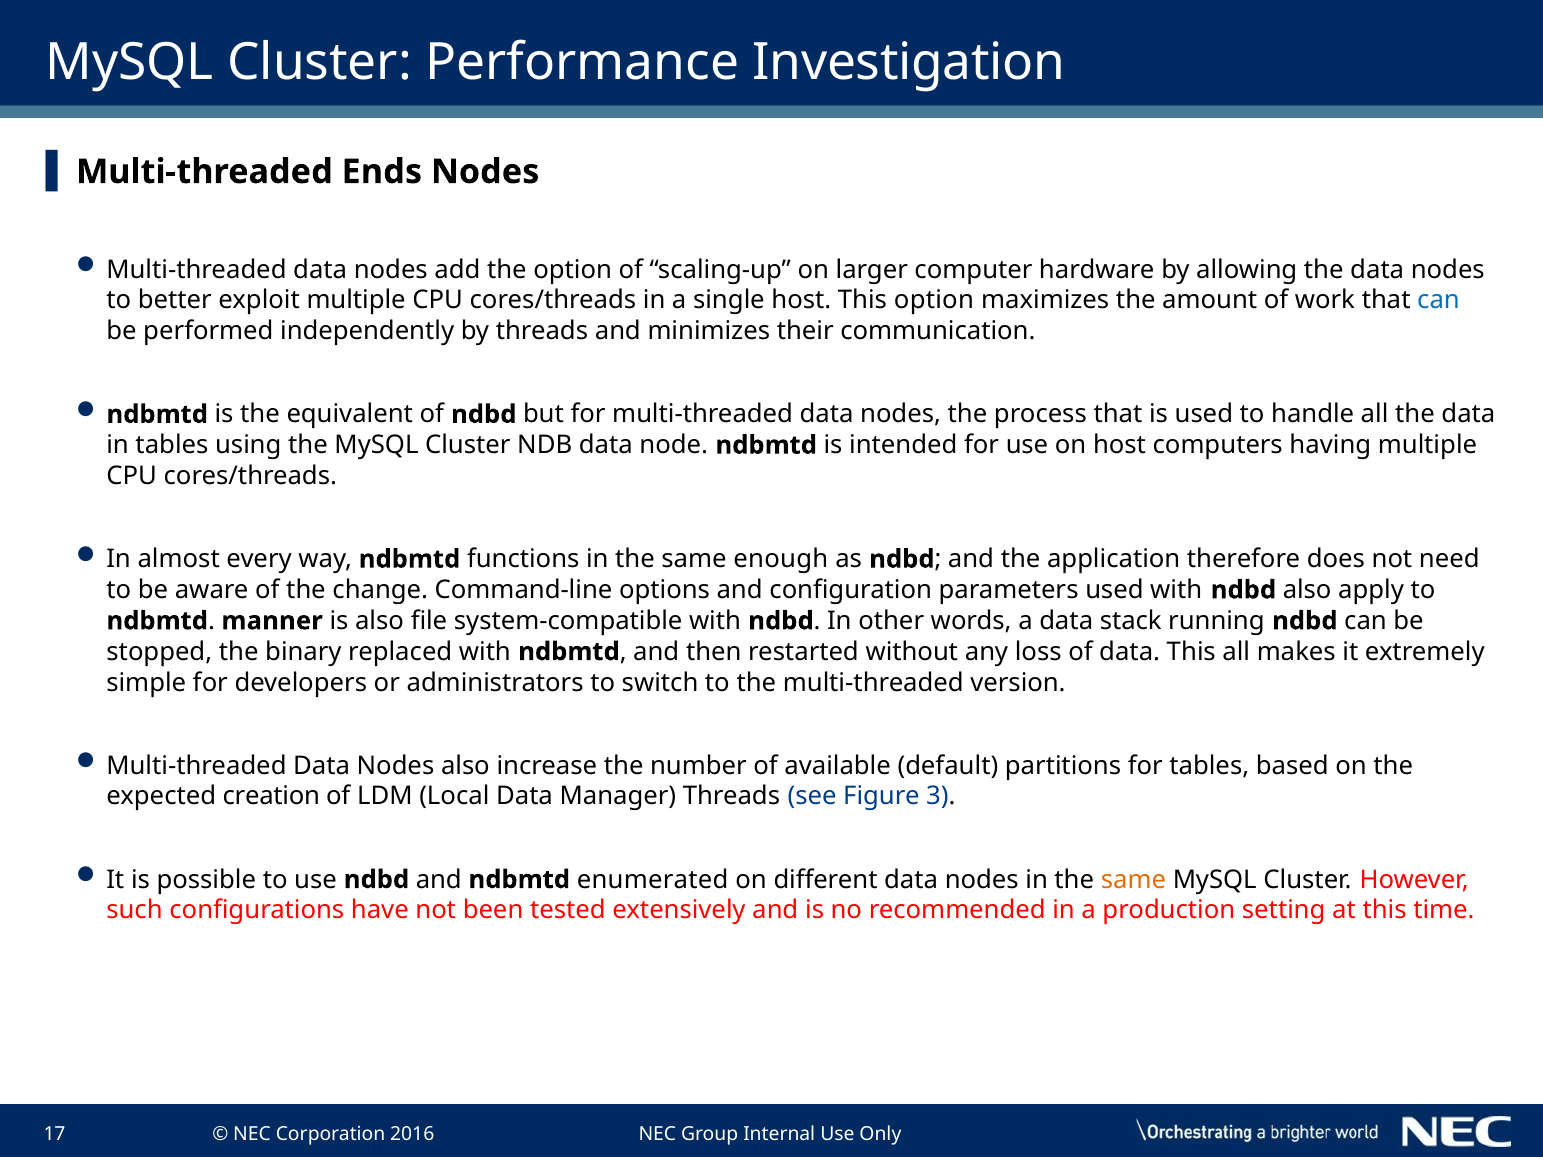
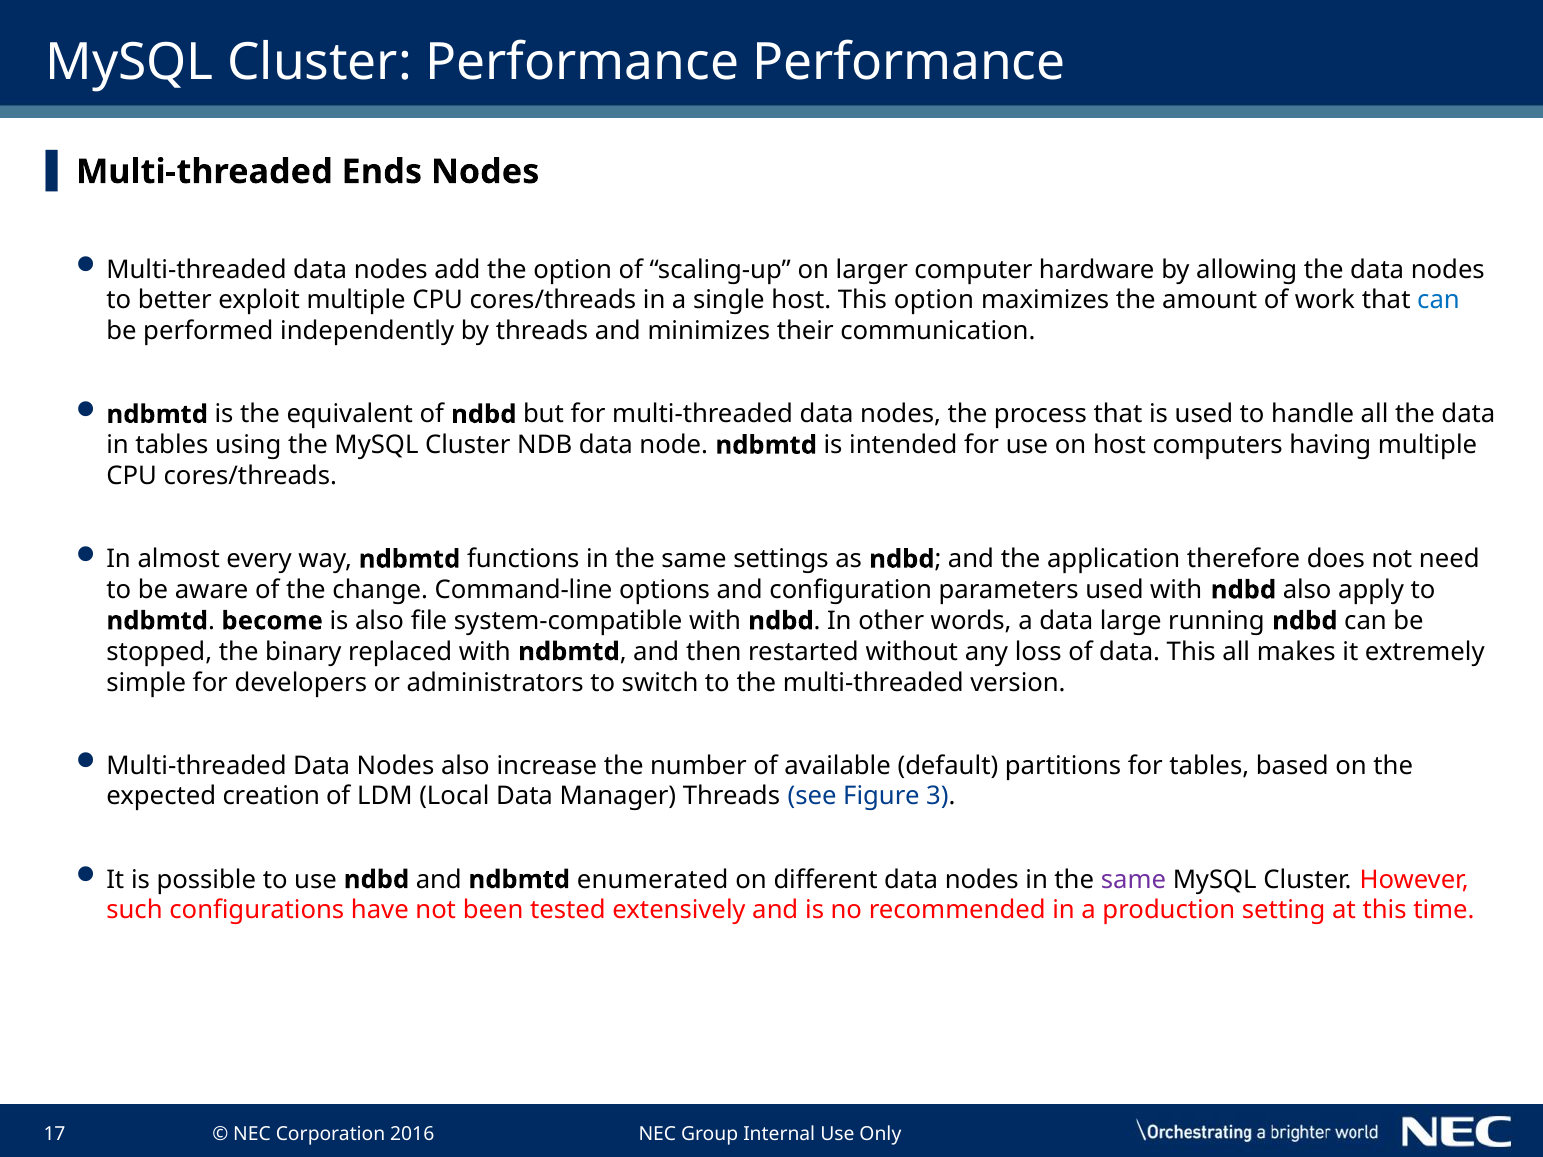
Performance Investigation: Investigation -> Performance (909, 62)
enough: enough -> settings (781, 559)
manner: manner -> become (272, 621)
stack: stack -> large (1131, 621)
same colour: orange -> purple (1133, 880)
